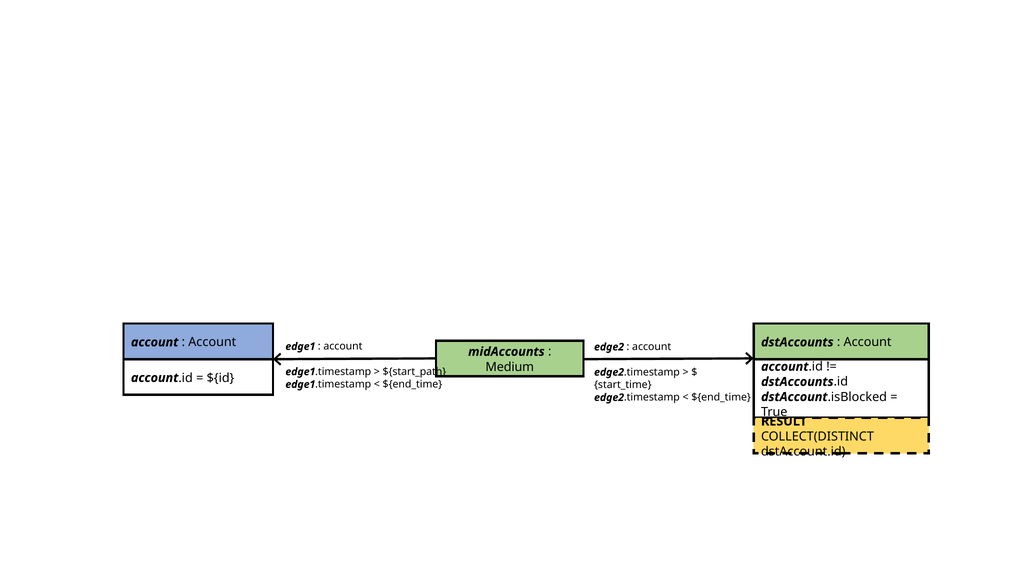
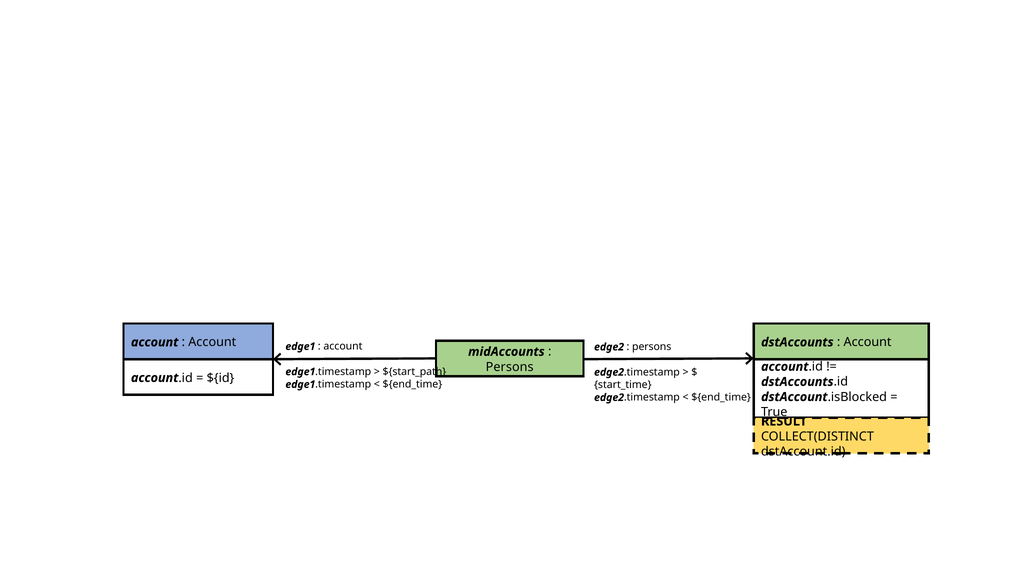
account: account -> persons (652, 347)
Medium: Medium -> Persons (510, 367)
